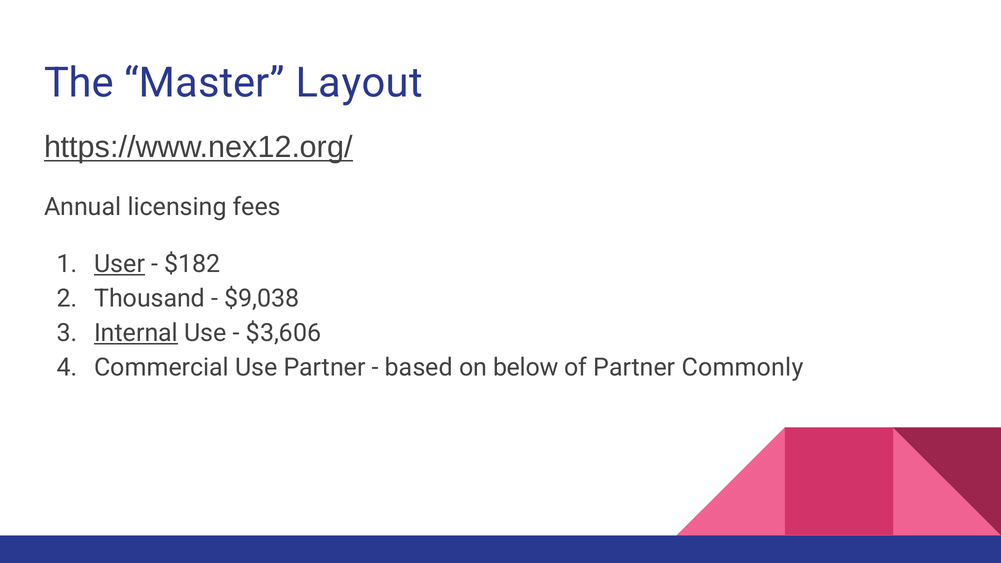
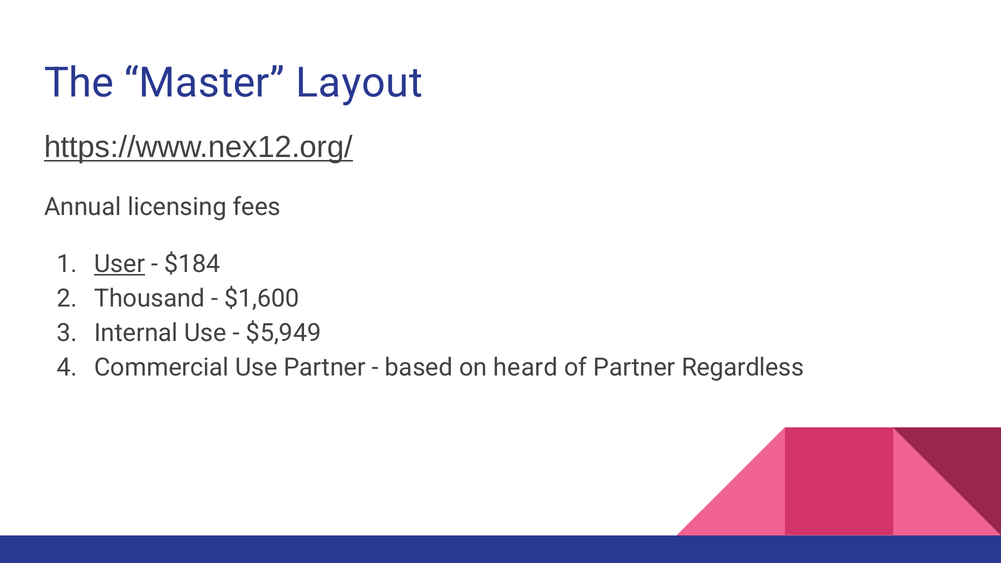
$182: $182 -> $184 (192, 264)
$9,038: $9,038 -> $1,600 (262, 298)
Internal underline: present -> none (136, 333)
$3,606: $3,606 -> $5,949 (284, 333)
below: below -> heard (526, 367)
Commonly: Commonly -> Regardless (743, 367)
